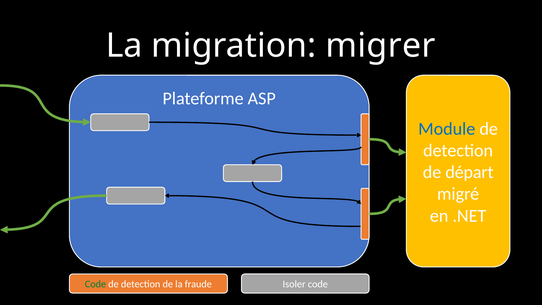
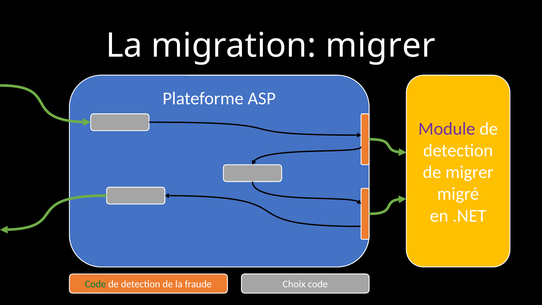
Module colour: blue -> purple (447, 129)
de départ: départ -> migrer (469, 172)
Isoler: Isoler -> Choix (294, 284)
